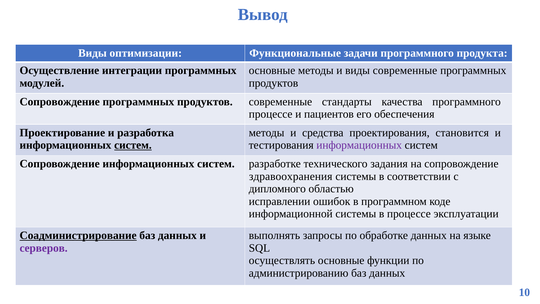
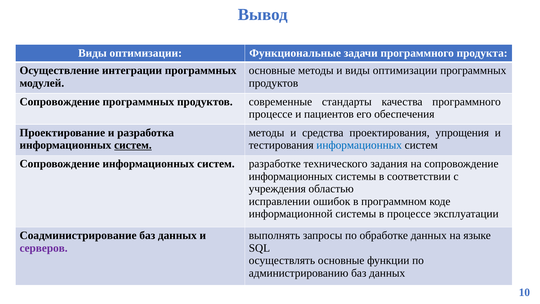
и виды современные: современные -> оптимизации (405, 70)
становится: становится -> упрощения (462, 133)
информационных colour: purple -> blue (359, 145)
здравоохранения: здравоохранения -> информационных (291, 176)
дипломного: дипломного -> учреждения (277, 189)
Соадминистрирование underline: present -> none (78, 235)
